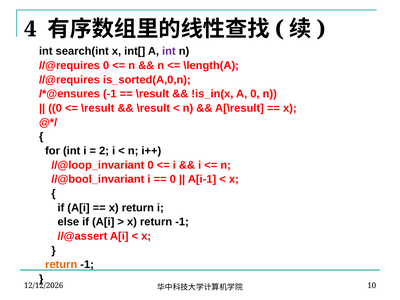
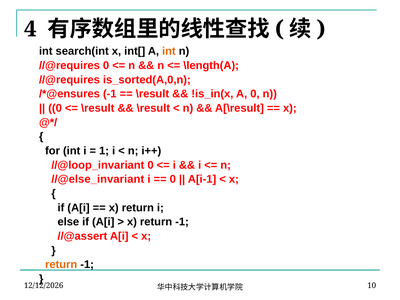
int colour: purple -> orange (169, 51)
2: 2 -> 1 (104, 151)
//@bool_invariant: //@bool_invariant -> //@else_invariant (98, 179)
